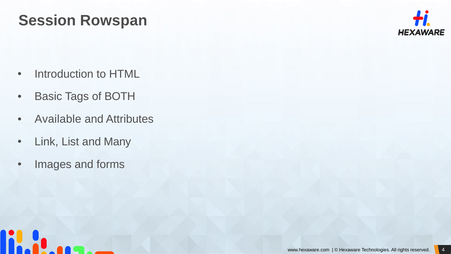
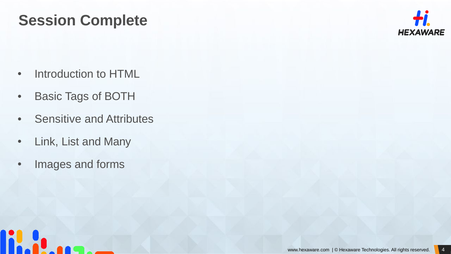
Rowspan: Rowspan -> Complete (114, 20)
Available: Available -> Sensitive (58, 119)
